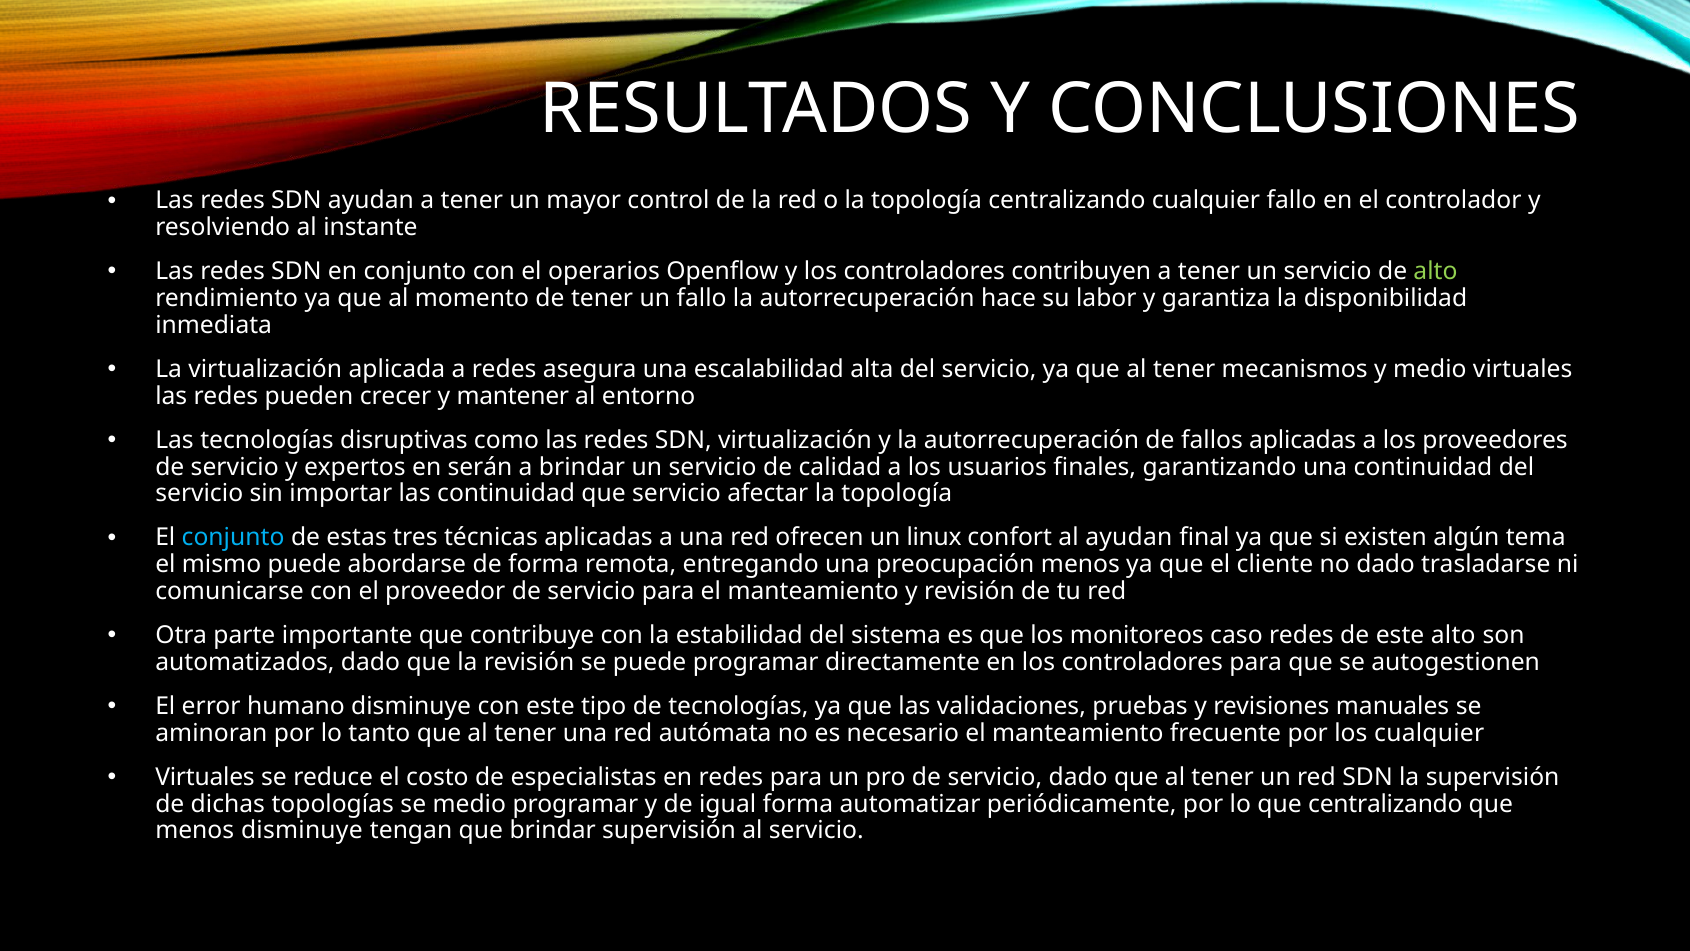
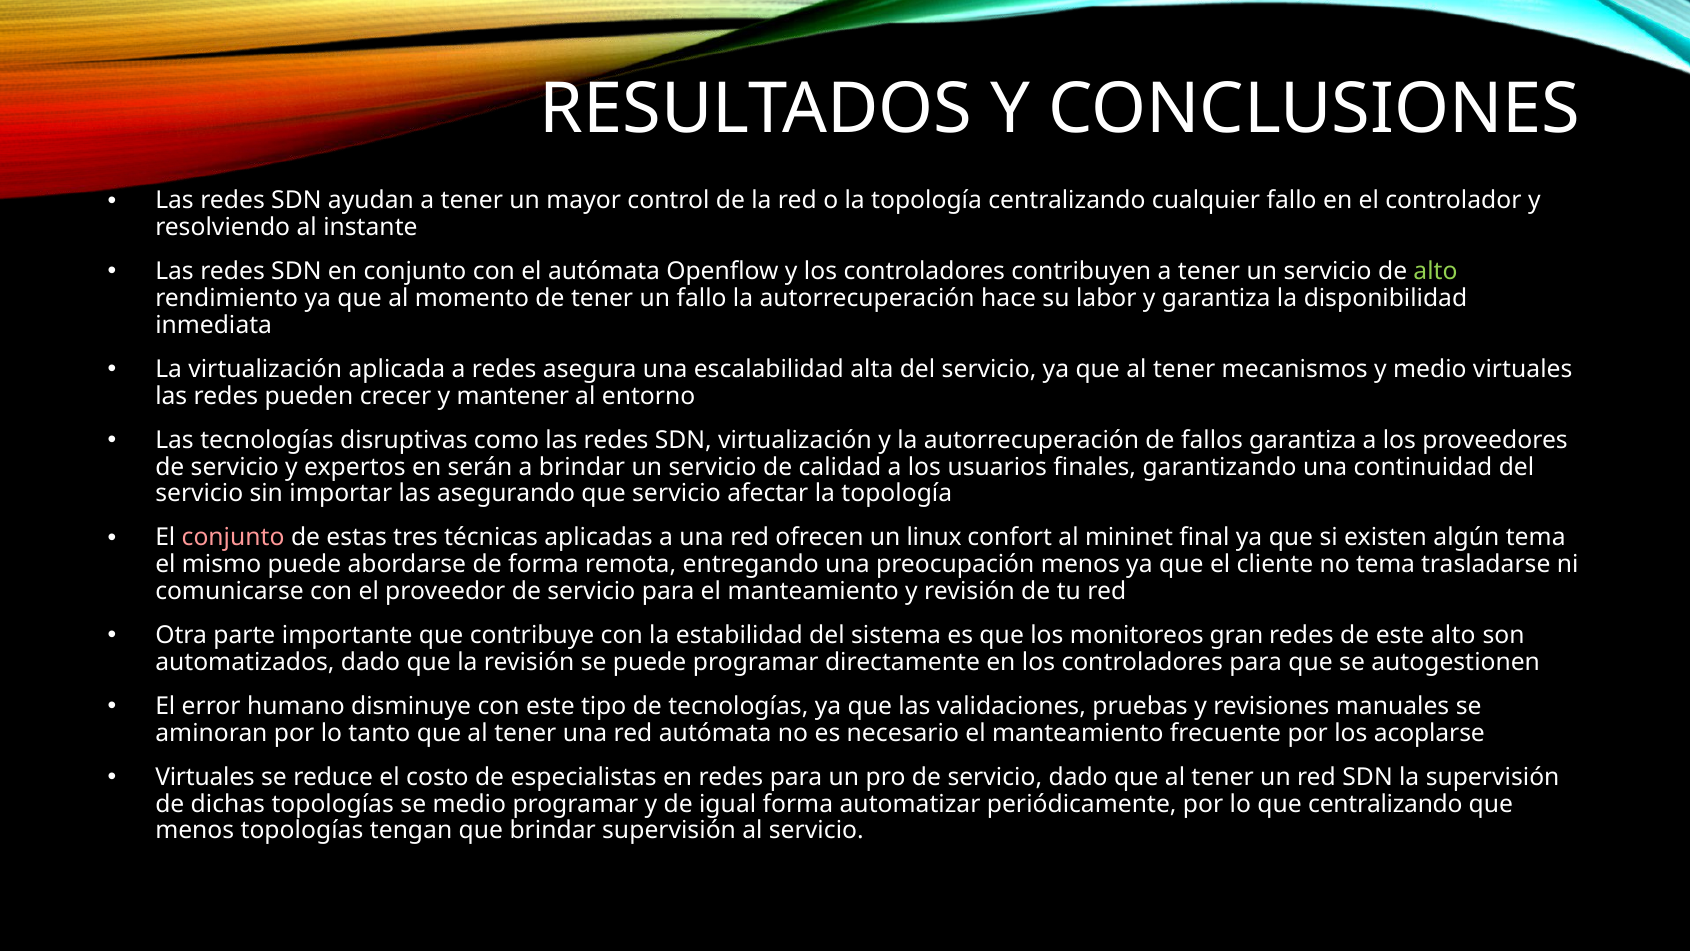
el operarios: operarios -> autómata (604, 272)
fallos aplicadas: aplicadas -> garantiza (1303, 440)
las continuidad: continuidad -> asegurando (506, 493)
conjunto colour: light blue -> pink (233, 538)
al ayudan: ayudan -> mininet (1129, 538)
no dado: dado -> tema (1386, 564)
caso: caso -> gran (1237, 635)
los cualquier: cualquier -> acoplarse (1429, 733)
menos disminuye: disminuye -> topologías (302, 830)
